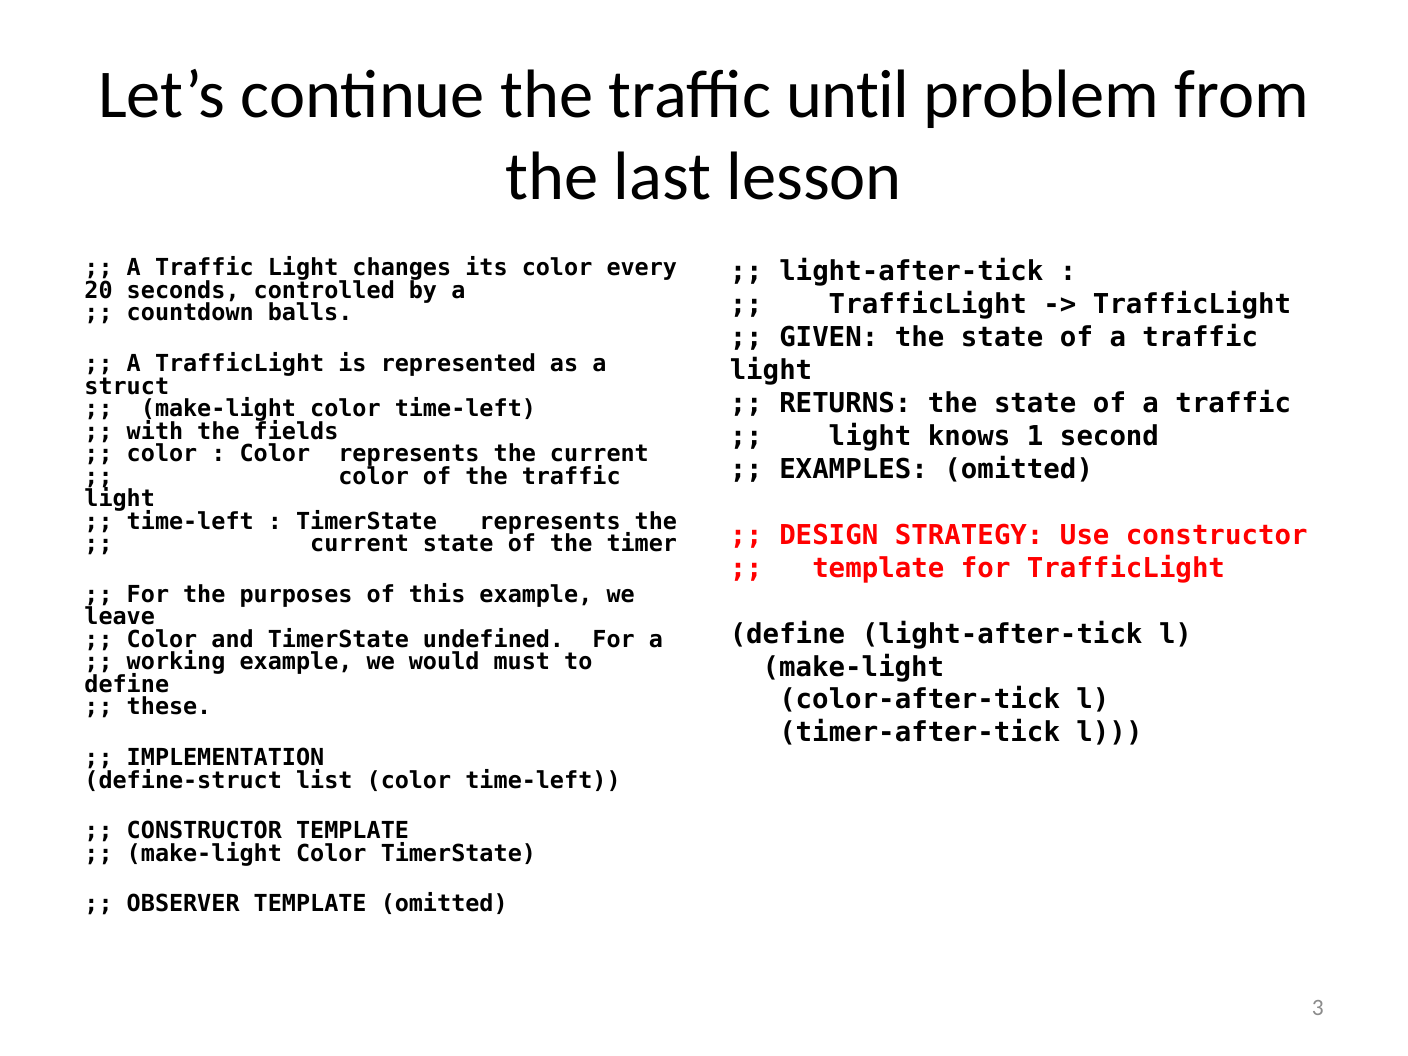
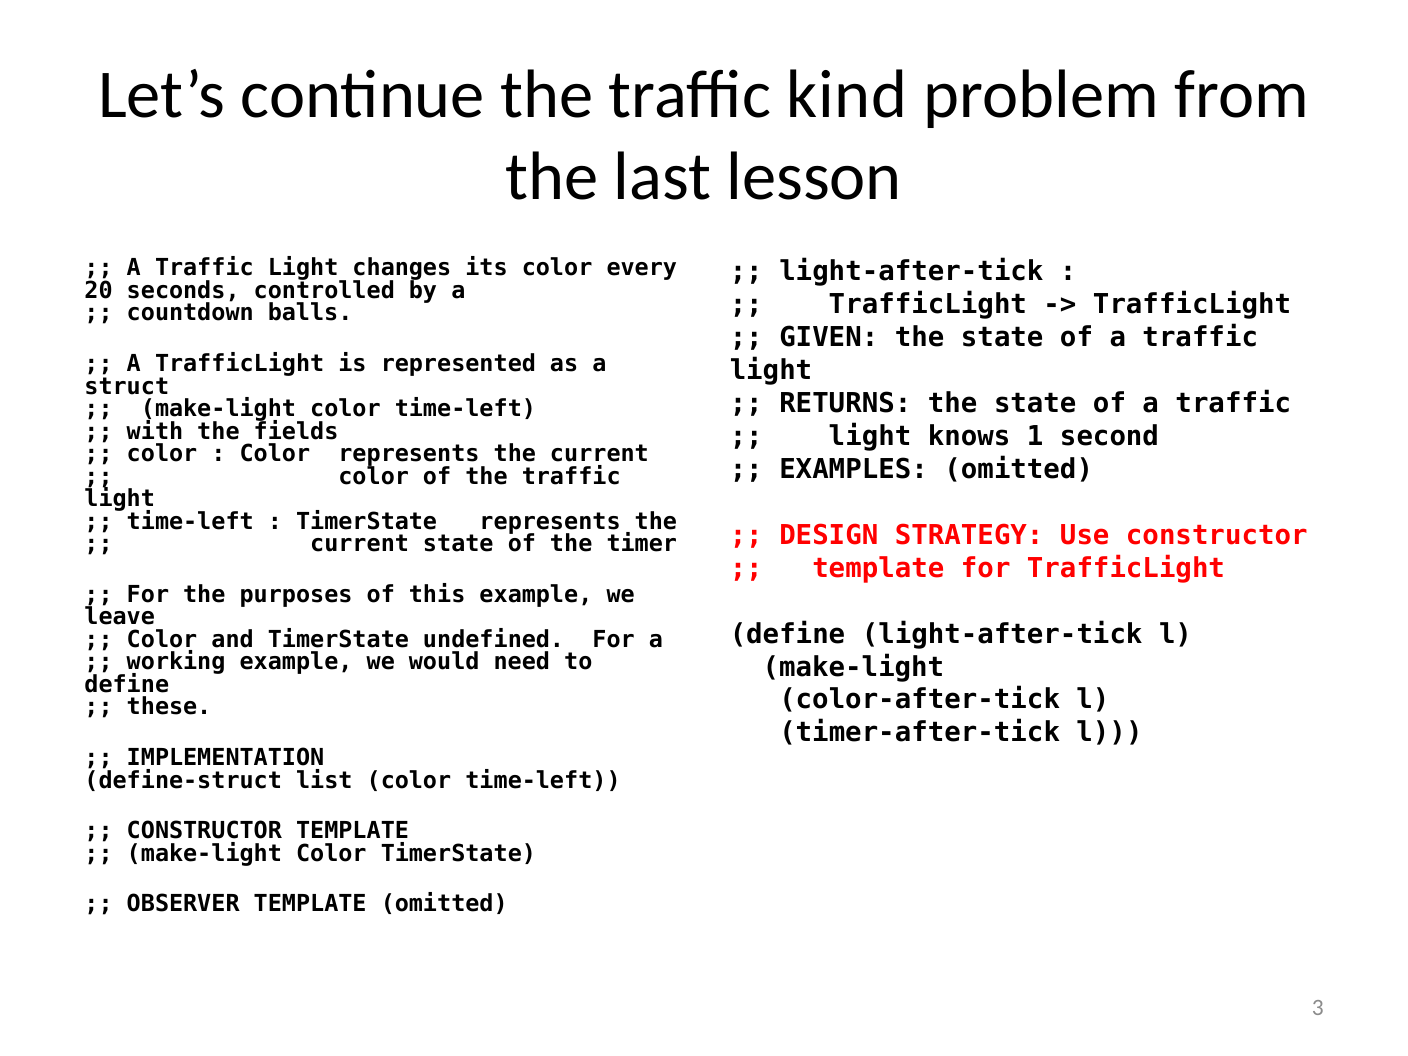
until: until -> kind (847, 95)
must: must -> need (522, 662)
